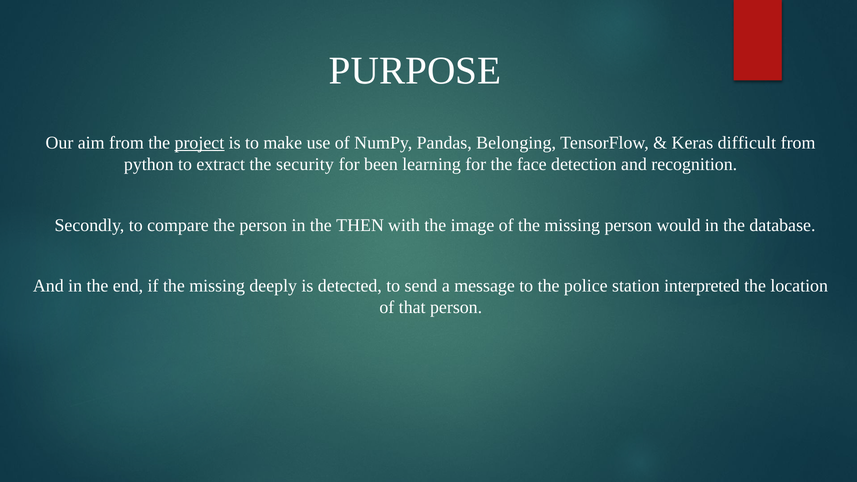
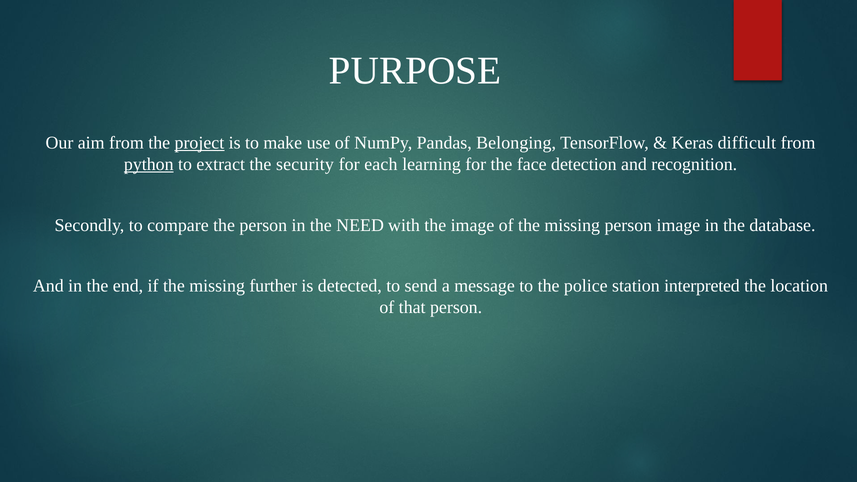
python underline: none -> present (149, 164)
been: been -> each (381, 164)
THEN: THEN -> NEED (360, 225)
person would: would -> image (678, 225)
deeply: deeply -> further (273, 286)
